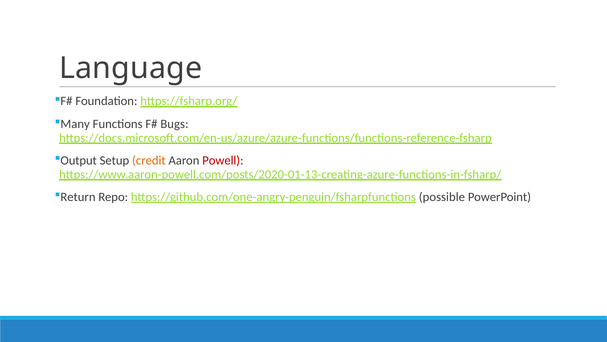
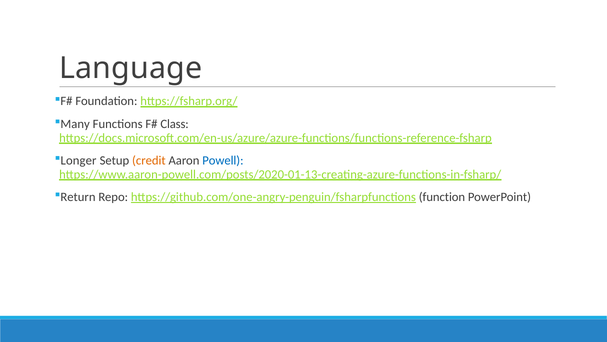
Bugs: Bugs -> Class (175, 124)
Output: Output -> Longer (79, 160)
Powell colour: red -> blue (223, 160)
possible: possible -> function (442, 197)
